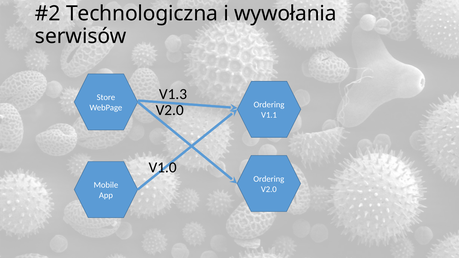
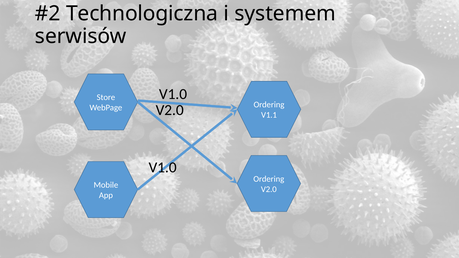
wywołania: wywołania -> systemem (285, 13)
V1.3: V1.3 -> V1.0 (173, 94)
